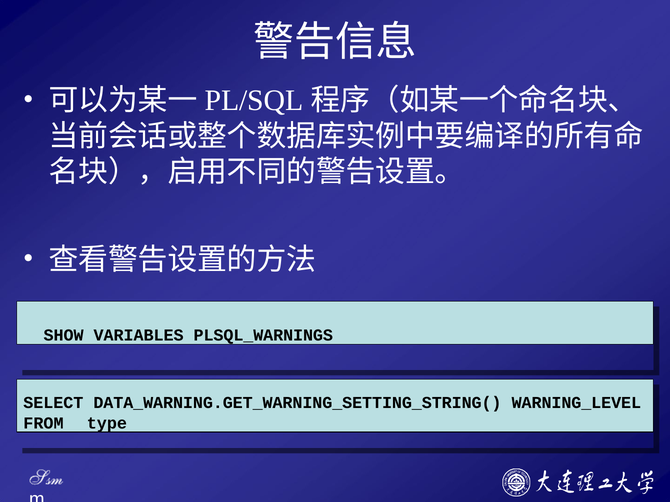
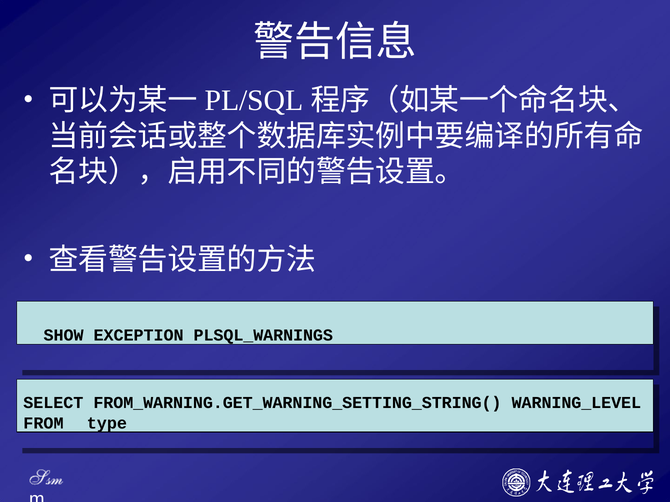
VARIABLES: VARIABLES -> EXCEPTION (139, 336)
DATA_WARNING.GET_WARNING_SETTING_STRING(: DATA_WARNING.GET_WARNING_SETTING_STRING( -> FROM_WARNING.GET_WARNING_SETTING_STRING( (297, 403)
